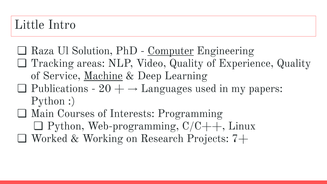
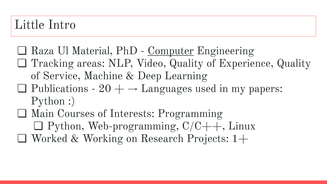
Solution: Solution -> Material (92, 51)
Machine underline: present -> none (103, 76)
7+: 7+ -> 1+ (240, 139)
